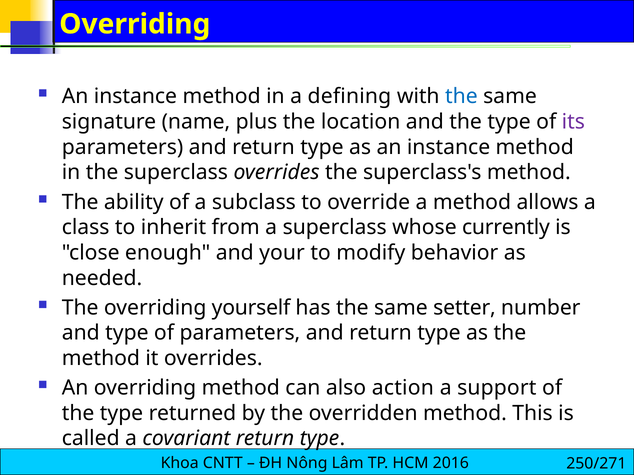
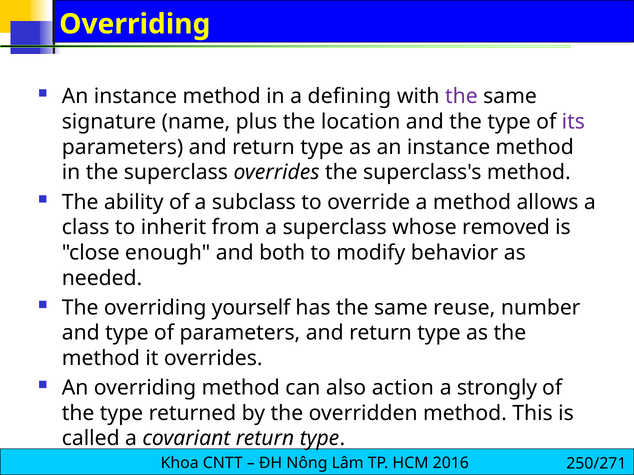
the colour: blue -> purple (461, 97)
currently: currently -> removed (506, 228)
your: your -> both (282, 253)
setter: setter -> reuse (464, 308)
support: support -> strongly (497, 388)
